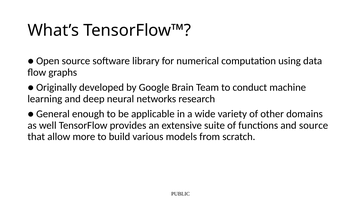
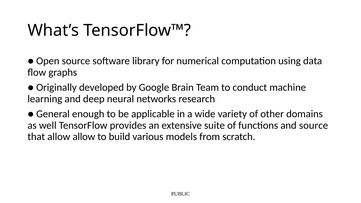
allow more: more -> allow (84, 137)
